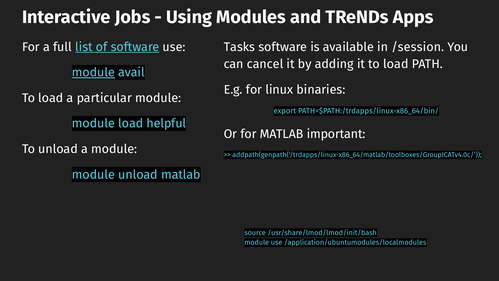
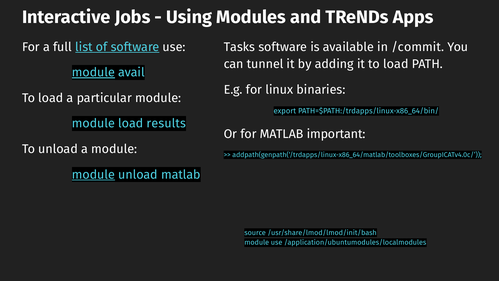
/session: /session -> /commit (418, 47)
cancel: cancel -> tunnel (265, 64)
helpful: helpful -> results (166, 123)
module underline: none -> present (93, 174)
